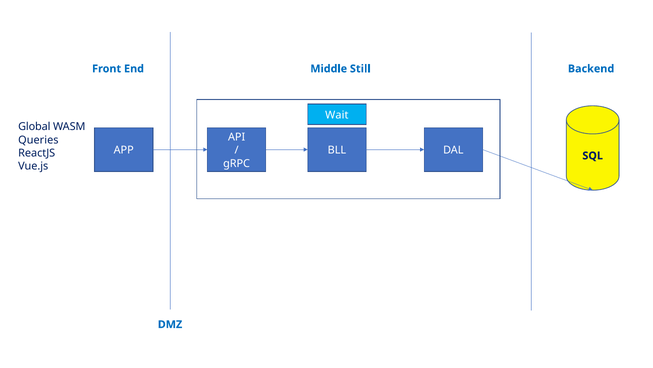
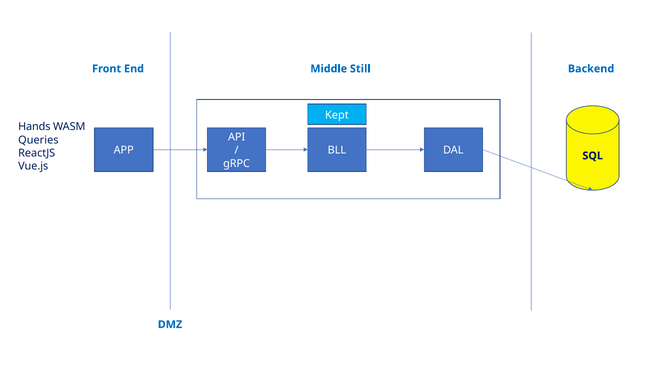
Wait: Wait -> Kept (337, 115)
Global: Global -> Hands (34, 127)
